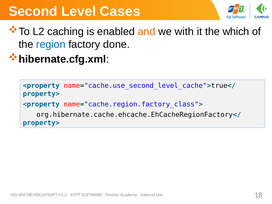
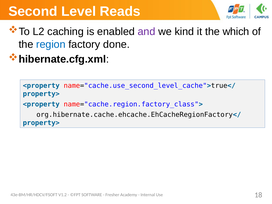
Cases: Cases -> Reads (120, 11)
and colour: orange -> purple (146, 32)
with: with -> kind (184, 32)
